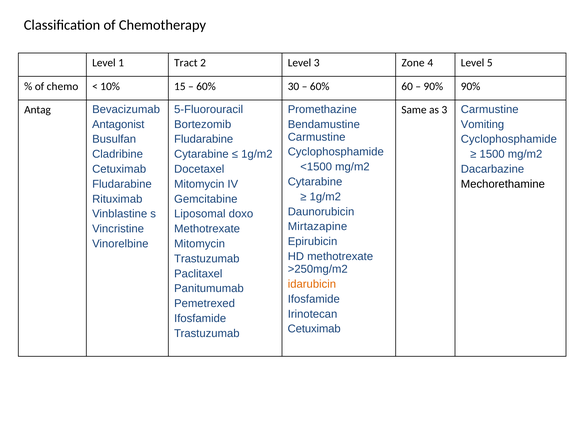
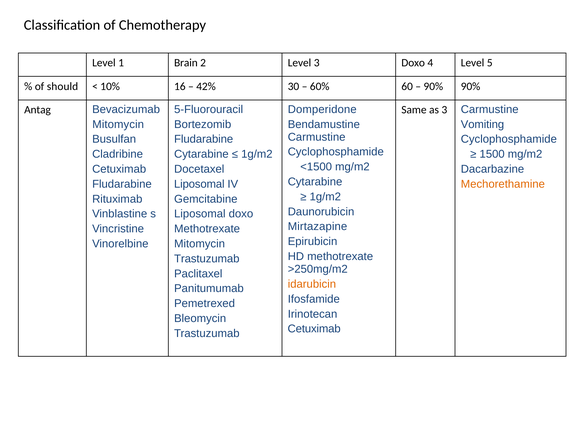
Tract: Tract -> Brain (186, 63)
3 Zone: Zone -> Doxo (413, 63)
chemo: chemo -> should (63, 86)
15: 15 -> 16 (180, 86)
60%: 60% -> 42% (206, 86)
Promethazine: Promethazine -> Domperidone (322, 109)
Antagonist: Antagonist -> Mitomycin (118, 124)
Mitomycin: Mitomycin -> Liposomal (199, 184)
Mechorethamine colour: black -> orange (503, 184)
Ifosfamide: Ifosfamide -> Bleomycin (200, 318)
